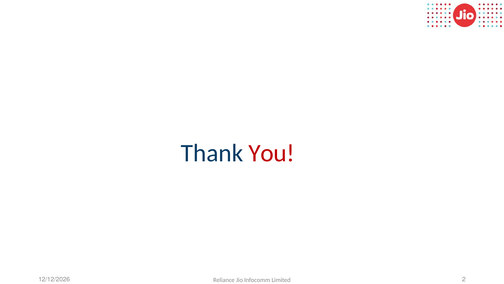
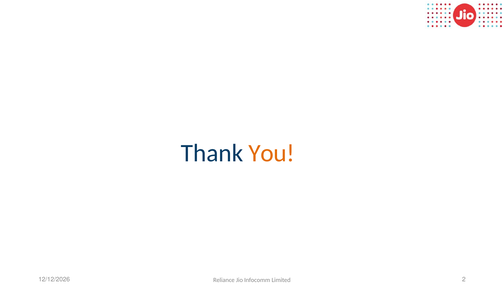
You colour: red -> orange (271, 153)
